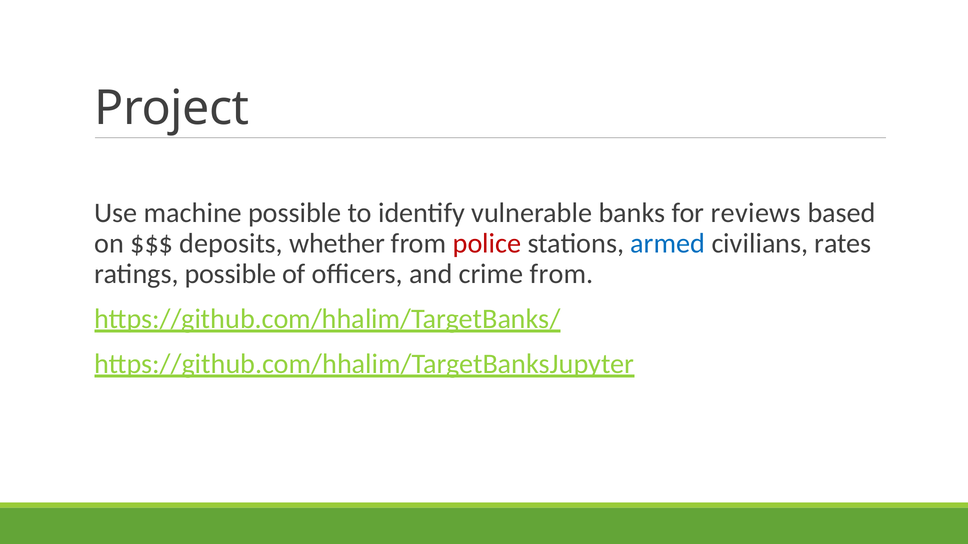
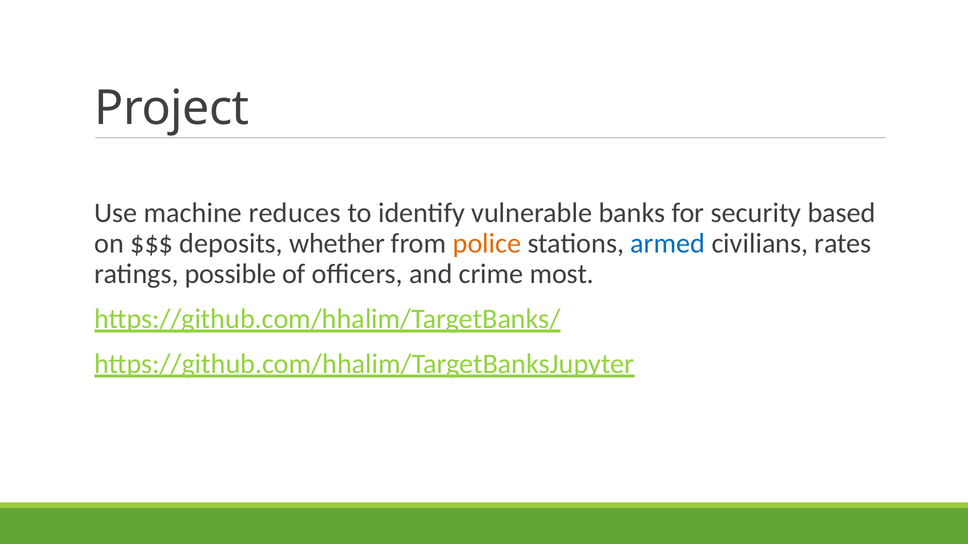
machine possible: possible -> reduces (295, 213)
reviews: reviews -> security (756, 213)
police colour: red -> orange (487, 244)
crime from: from -> most (562, 274)
